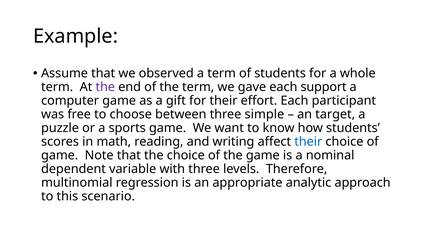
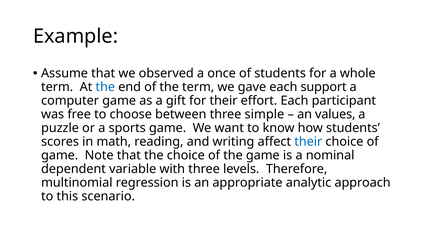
a term: term -> once (222, 73)
the colour: purple -> blue (105, 87)
target: target -> values (335, 114)
